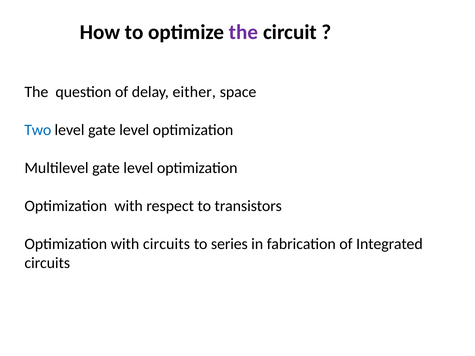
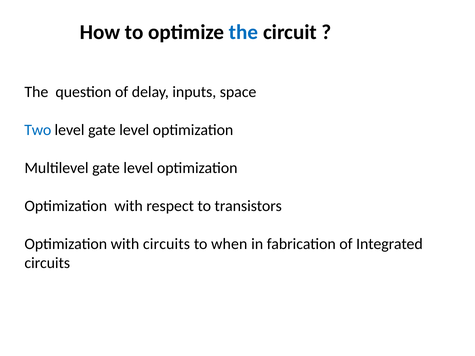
the colour: purple -> blue (244, 32)
either: either -> inputs (194, 92)
series: series -> when (229, 244)
